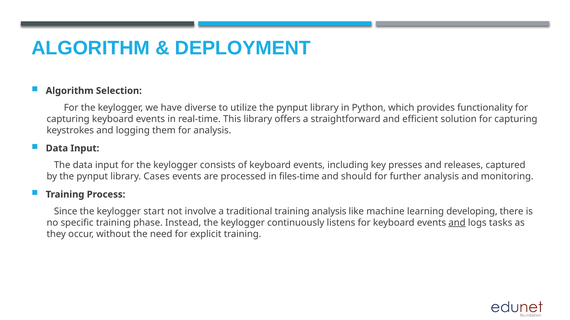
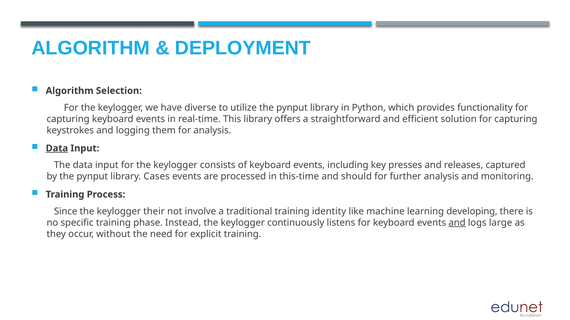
Data underline: none -> present (57, 149)
files-time: files-time -> this-time (299, 177)
start: start -> their (154, 212)
training analysis: analysis -> identity (329, 212)
tasks: tasks -> large (501, 223)
